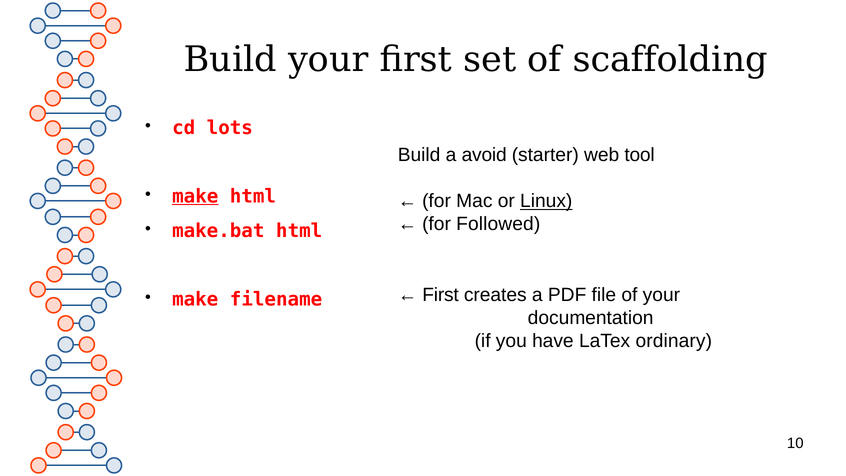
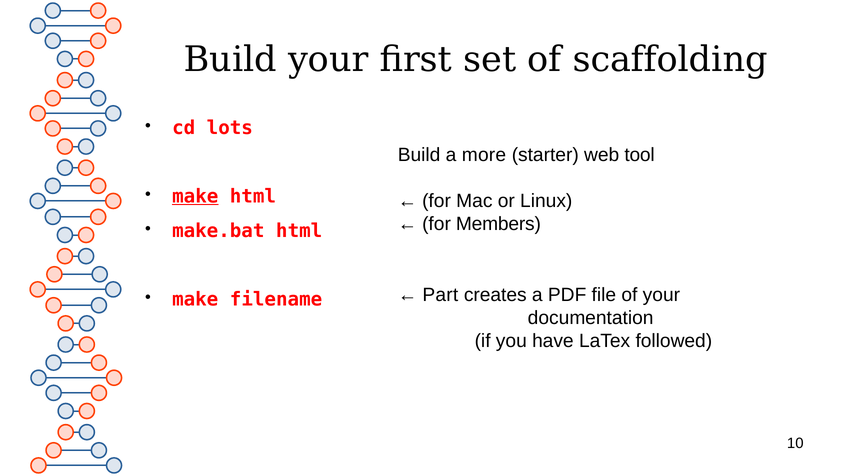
avoid: avoid -> more (484, 155)
Linux underline: present -> none (546, 201)
Followed: Followed -> Members (498, 224)
First: First -> Part (440, 295)
ordinary: ordinary -> followed (674, 341)
